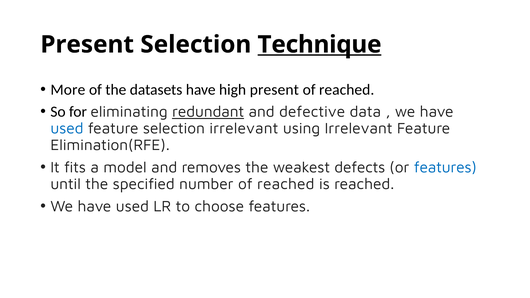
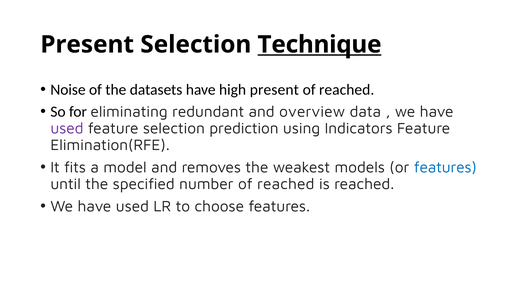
More: More -> Noise (68, 90)
redundant underline: present -> none (208, 112)
defective: defective -> overview (312, 112)
used colour: blue -> purple (67, 129)
selection irrelevant: irrelevant -> prediction (244, 129)
using Irrelevant: Irrelevant -> Indicators (359, 129)
defects: defects -> models (360, 167)
